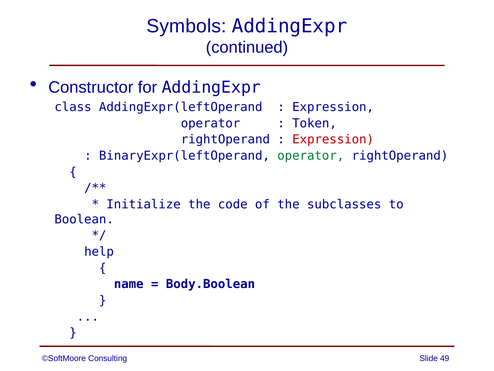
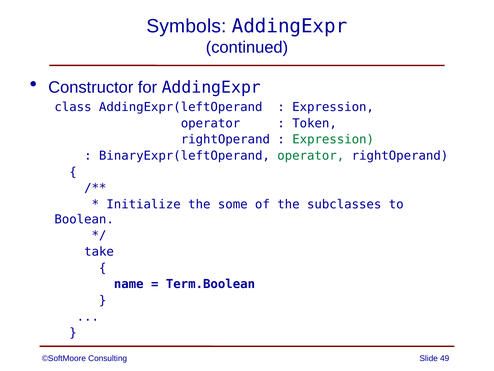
Expression colour: red -> green (333, 139)
code: code -> some (233, 204)
help: help -> take (99, 251)
Body.Boolean: Body.Boolean -> Term.Boolean (210, 284)
